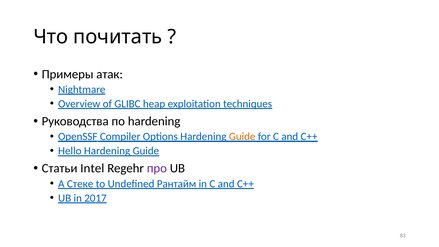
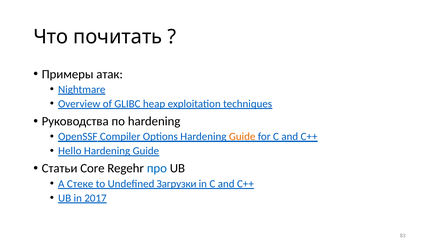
Intel: Intel -> Core (92, 168)
про colour: purple -> blue (157, 168)
Рантайм: Рантайм -> Загрузки (177, 184)
